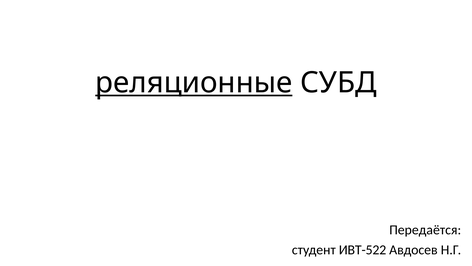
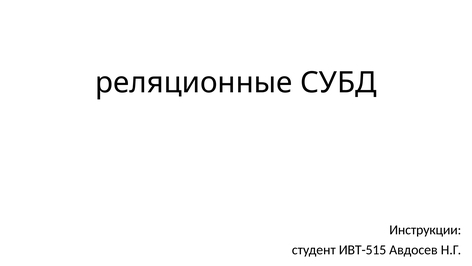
реляционные underline: present -> none (194, 83)
Передаётся: Передаётся -> Инструкции (425, 230)
ИВТ-522: ИВТ-522 -> ИВТ-515 (363, 249)
